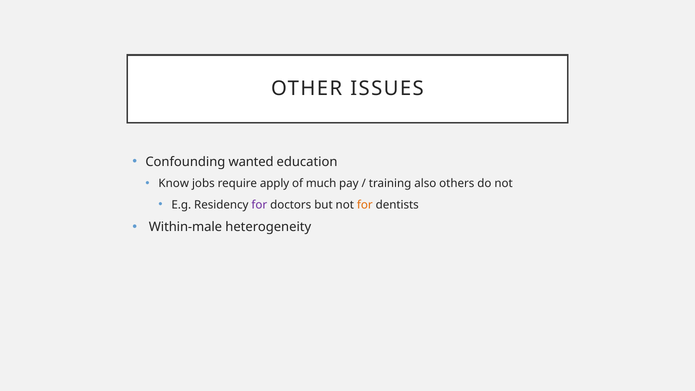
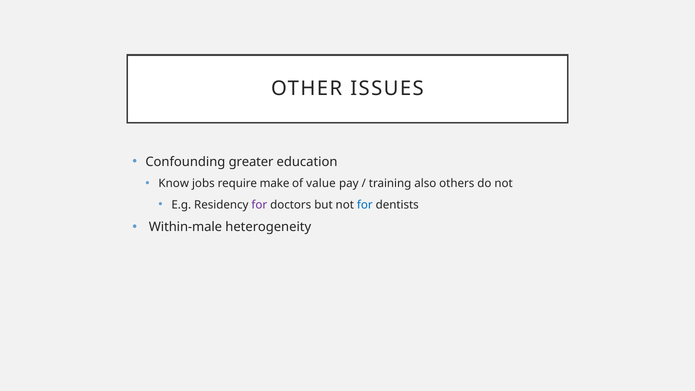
wanted: wanted -> greater (251, 162)
apply: apply -> make (275, 184)
much: much -> value (321, 184)
for colour: orange -> blue (365, 205)
